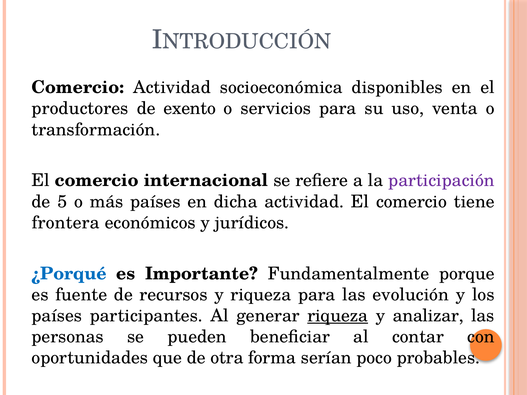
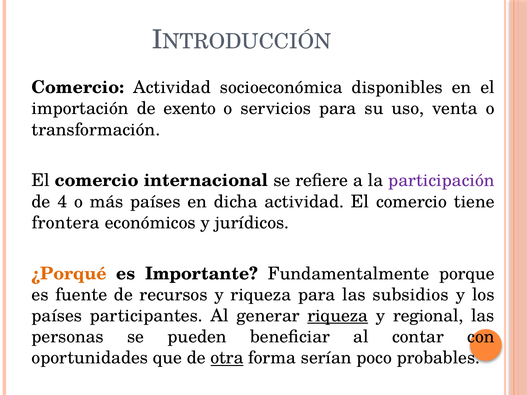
productores: productores -> importación (80, 109)
5: 5 -> 4 (62, 202)
¿Porqué colour: blue -> orange (69, 274)
evolución: evolución -> subsidios (411, 295)
analizar: analizar -> regional (428, 316)
otra underline: none -> present (227, 358)
